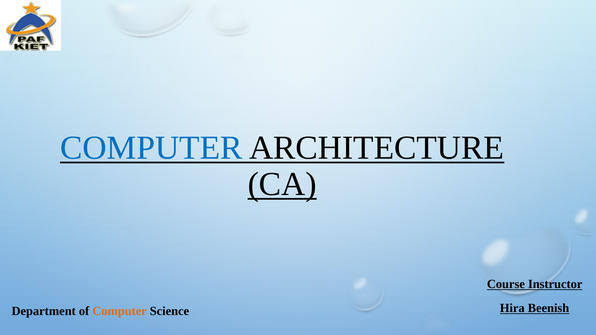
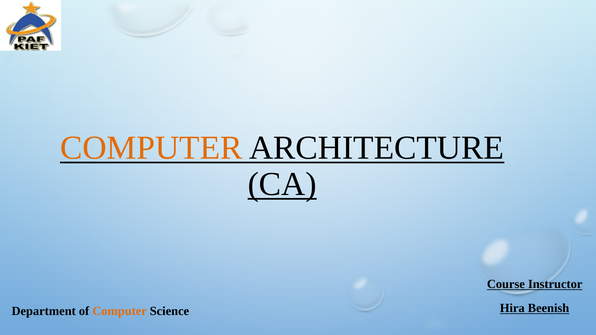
COMPUTER colour: blue -> orange (151, 148)
